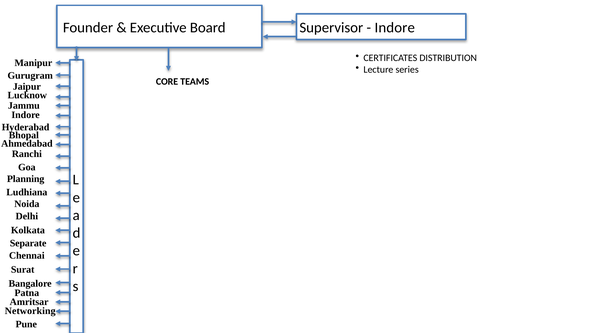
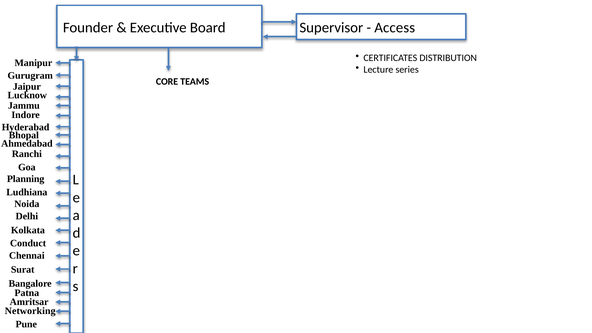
Indore: Indore -> Access (395, 28)
Separate: Separate -> Conduct (28, 243)
